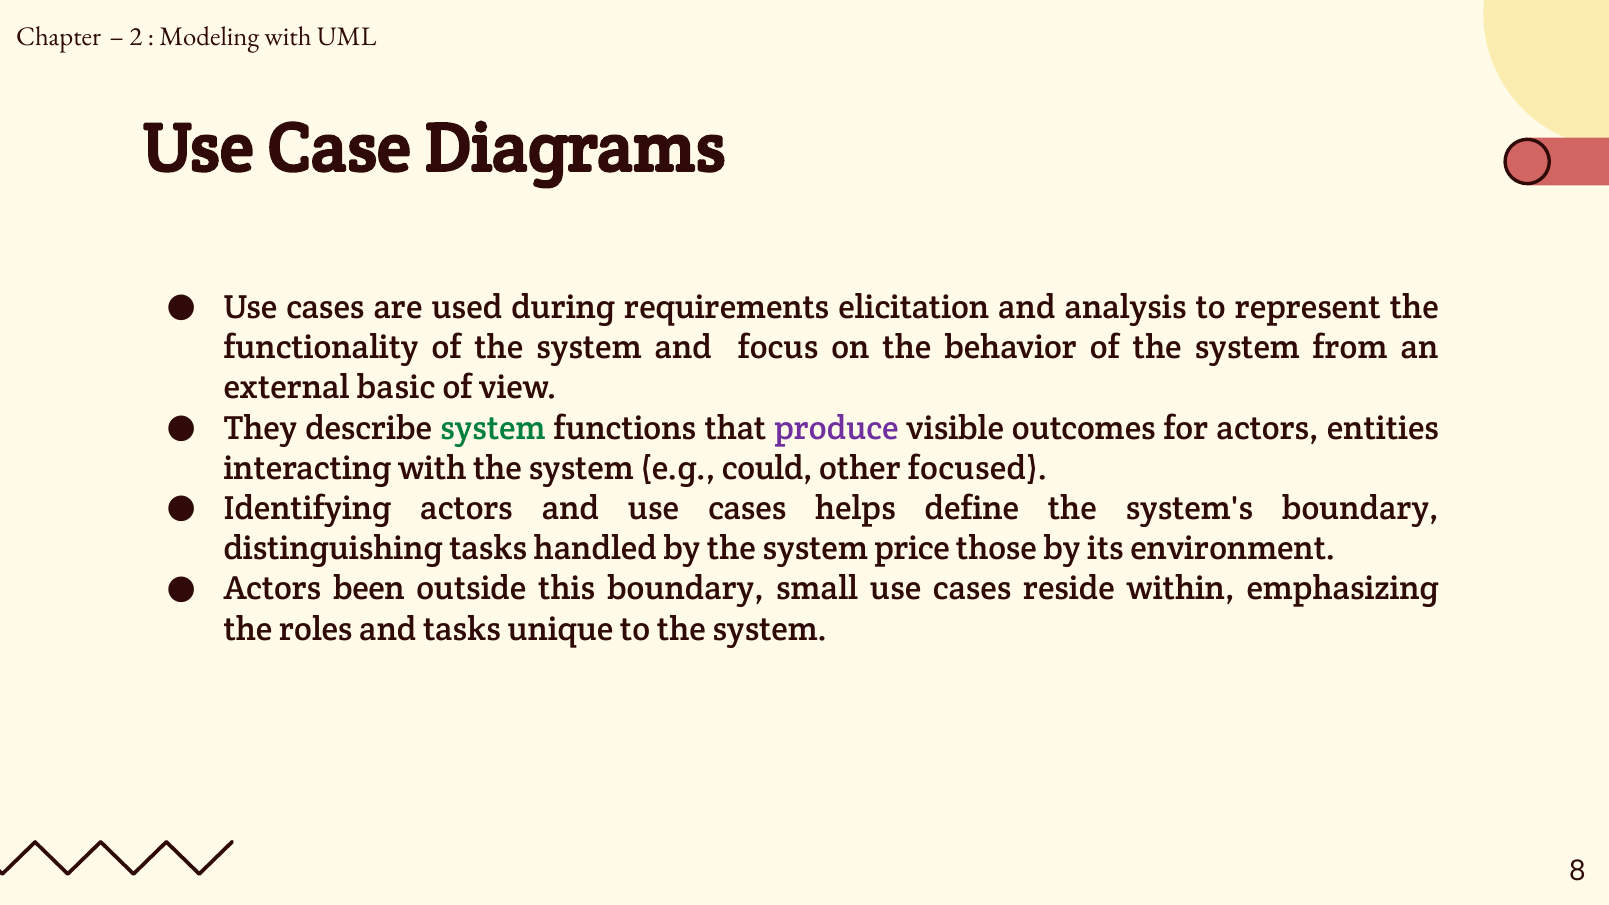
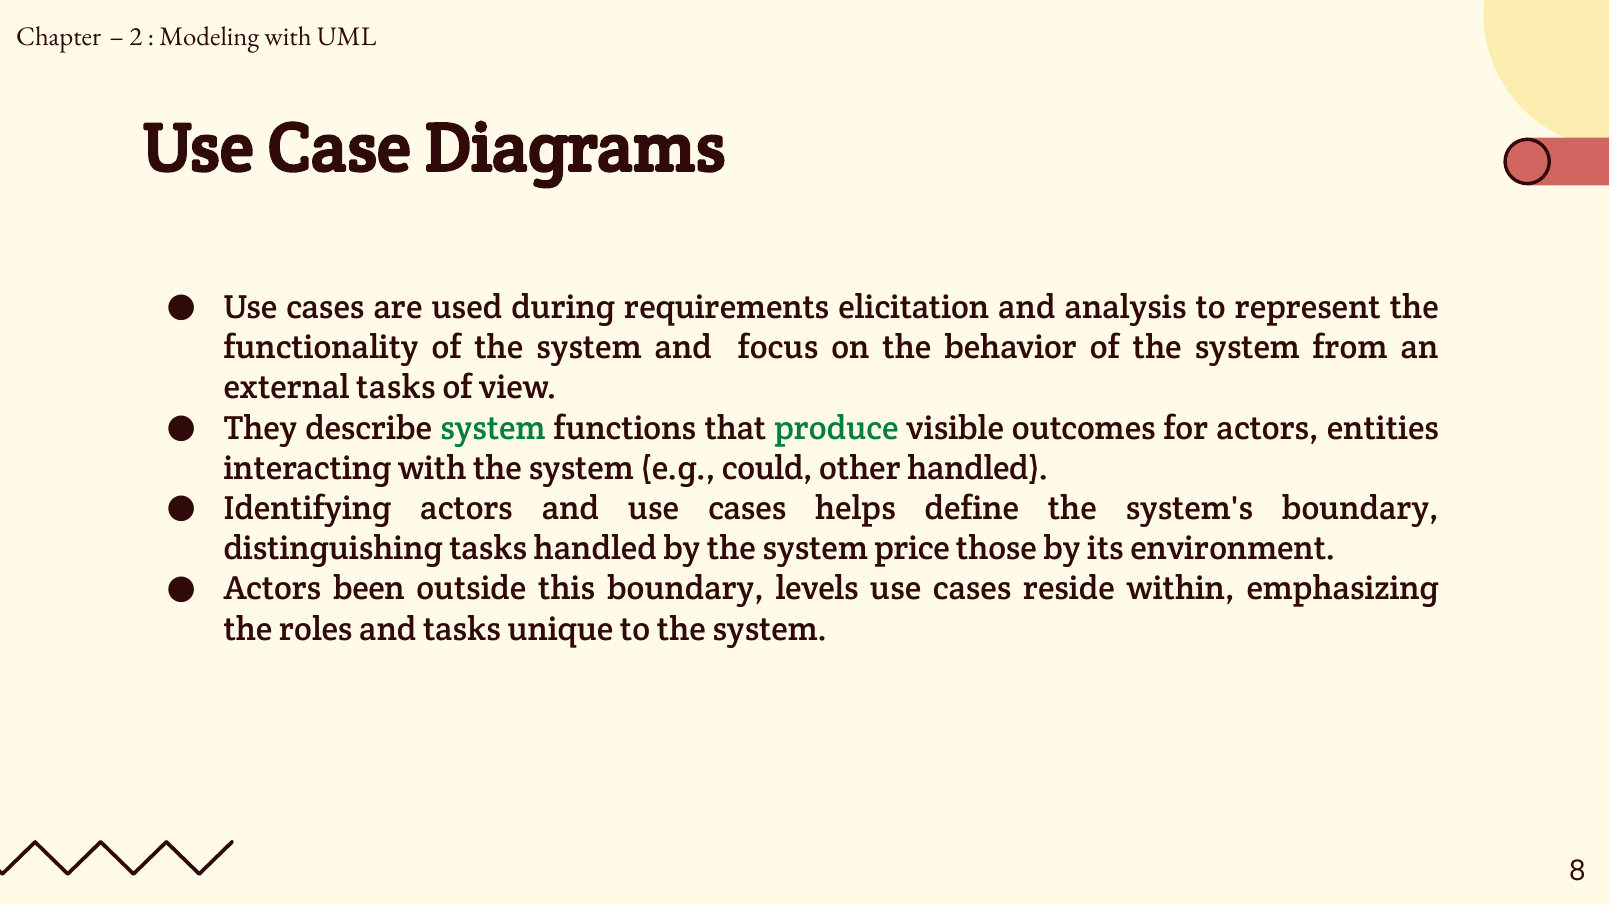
external basic: basic -> tasks (396, 388)
produce colour: purple -> green (836, 428)
other focused: focused -> handled (978, 468)
small: small -> levels (817, 589)
